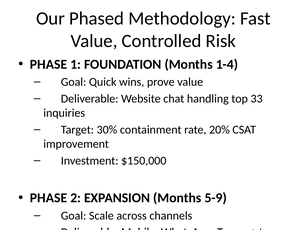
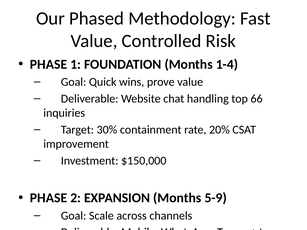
33: 33 -> 66 (257, 99)
